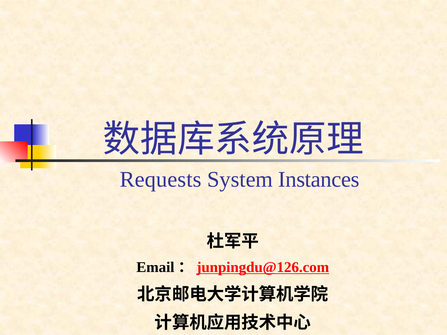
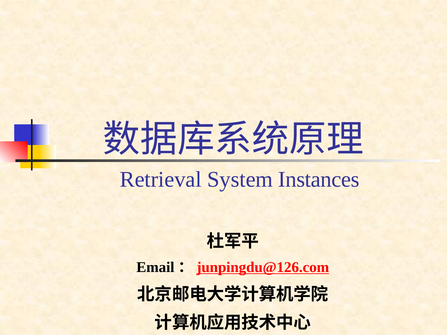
Requests: Requests -> Retrieval (161, 179)
